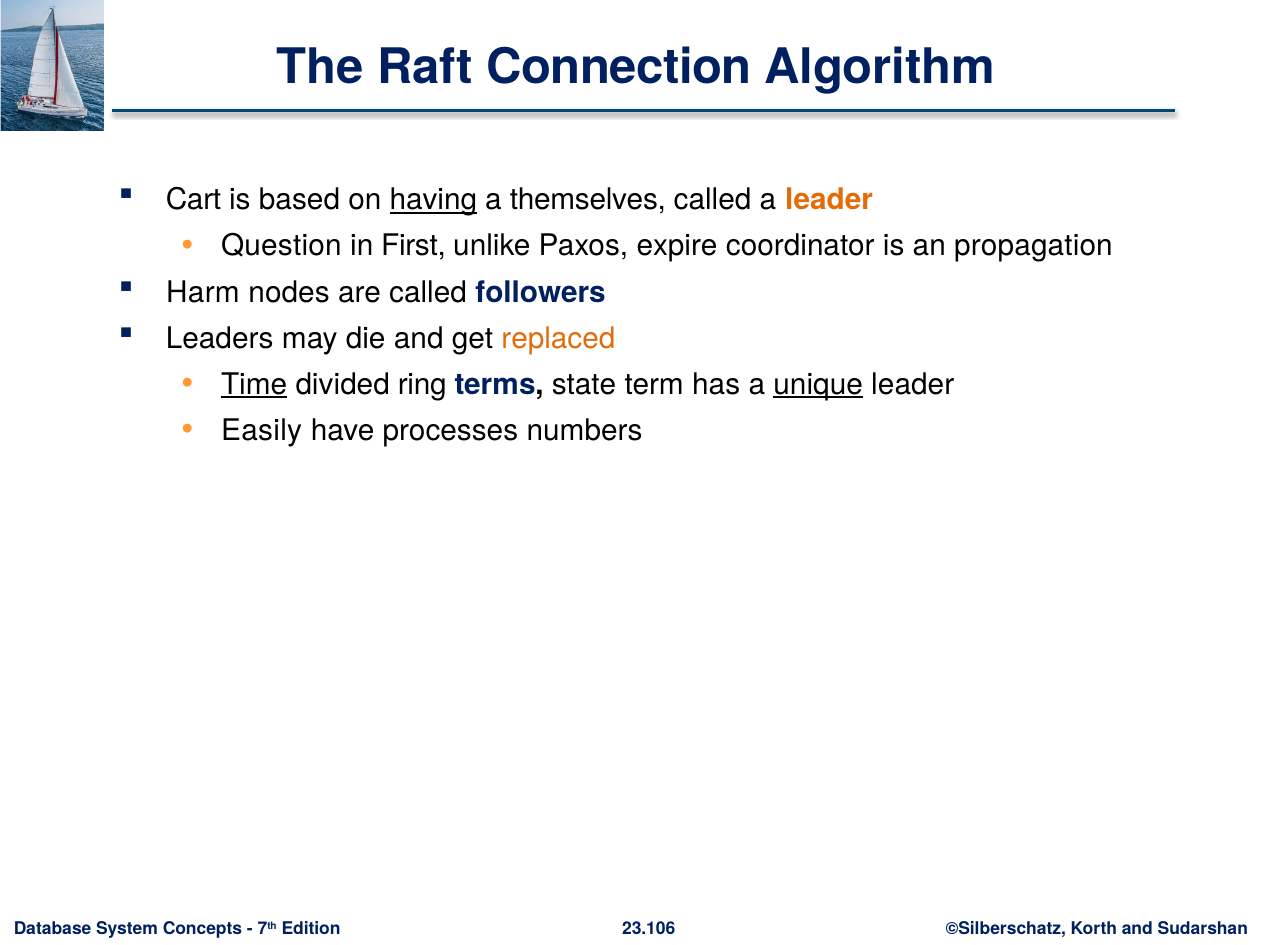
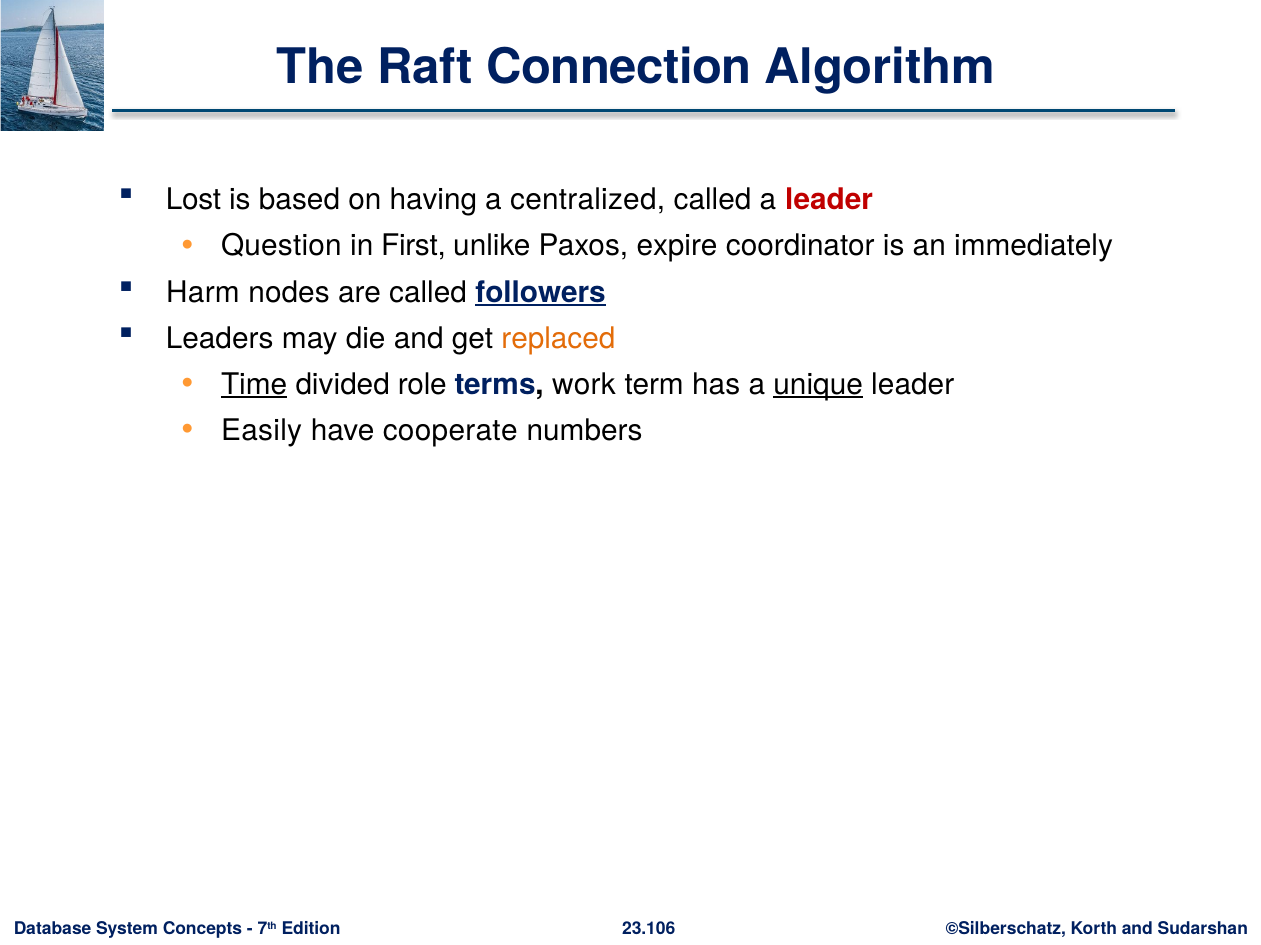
Cart: Cart -> Lost (193, 200)
having underline: present -> none (433, 200)
themselves: themselves -> centralized (588, 200)
leader colour: orange -> red (829, 200)
propagation: propagation -> immediately (1034, 246)
followers underline: none -> present (541, 293)
ring: ring -> role (422, 385)
state: state -> work (584, 385)
processes: processes -> cooperate (450, 431)
